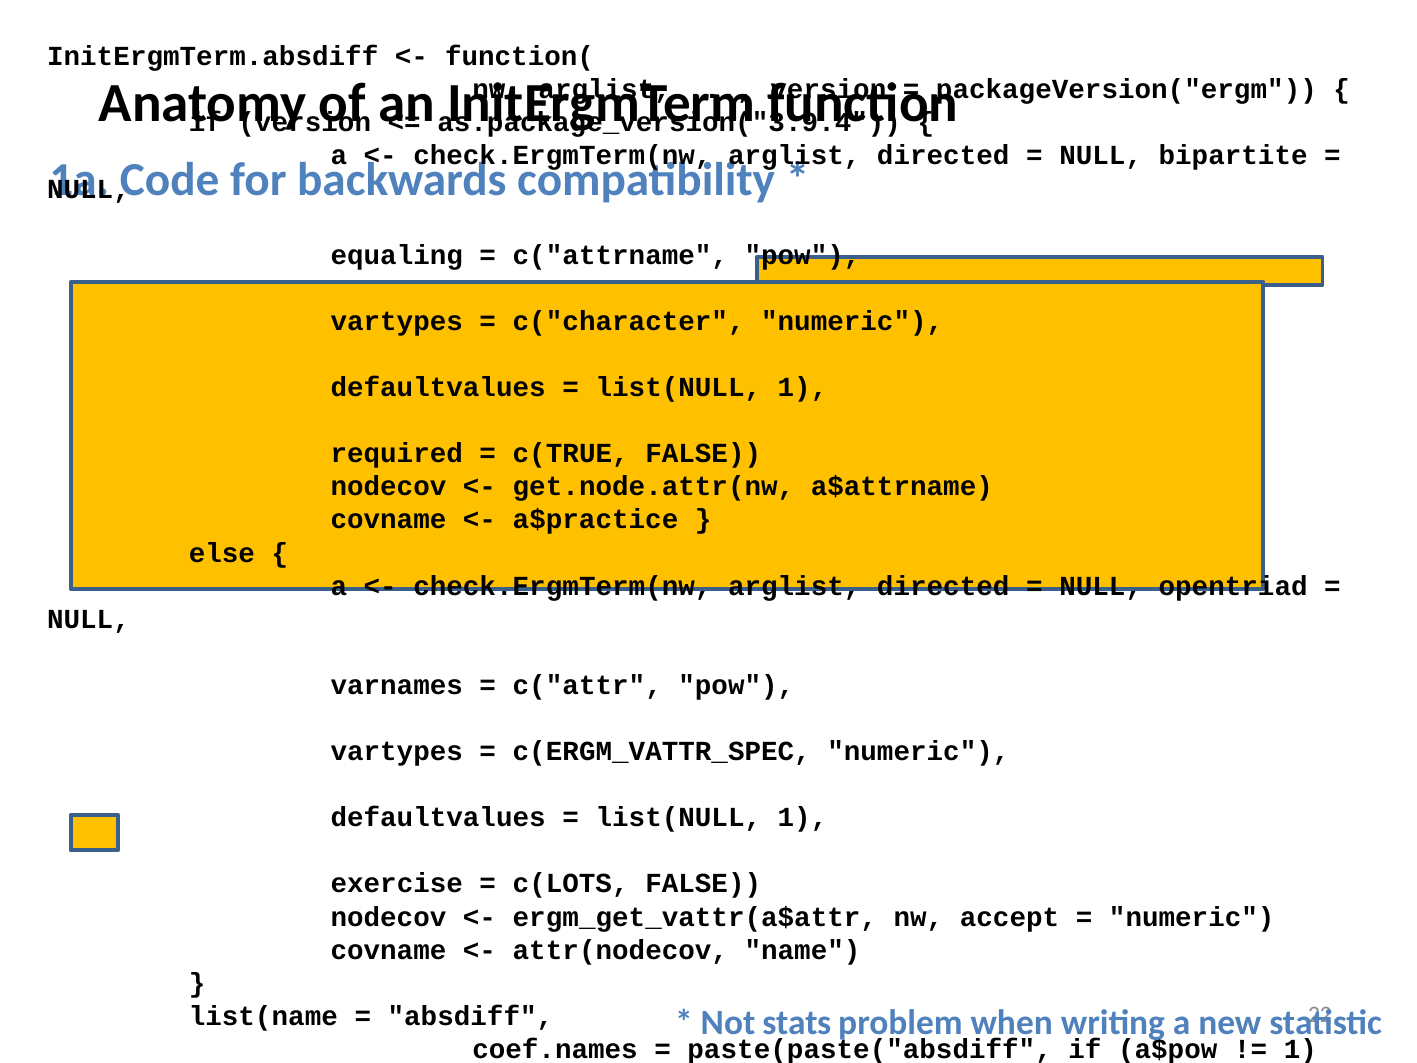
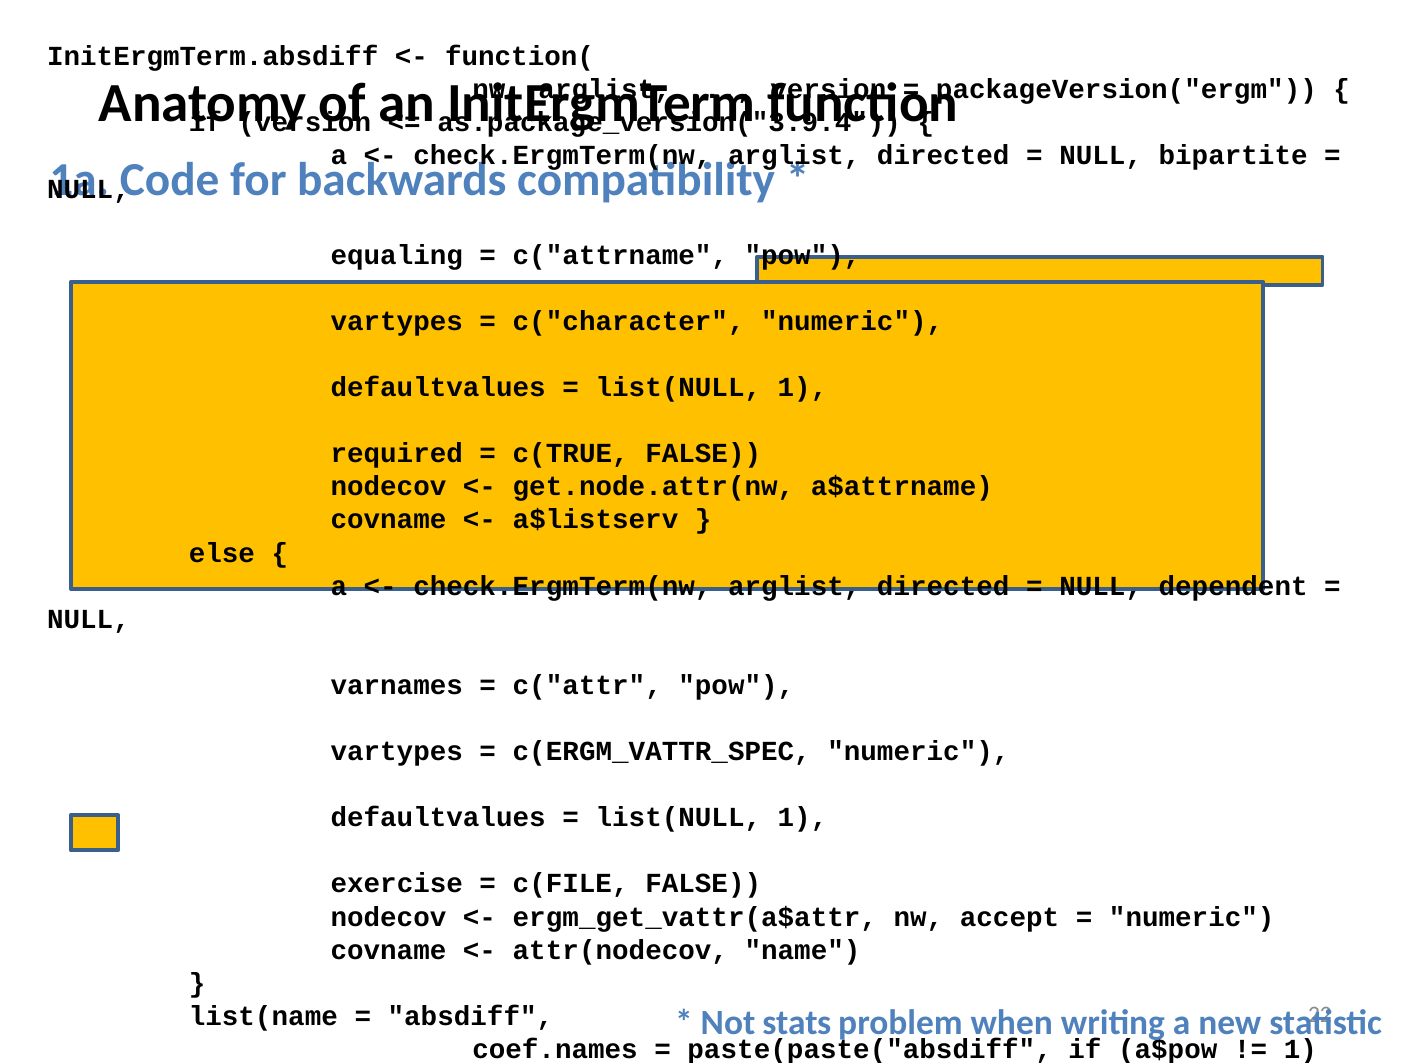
a$practice: a$practice -> a$listserv (596, 520)
opentriad: opentriad -> dependent (1233, 586)
c(LOTS: c(LOTS -> c(FILE (571, 884)
